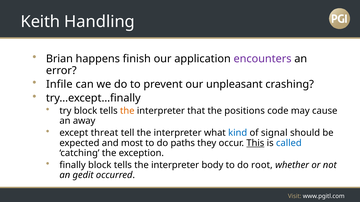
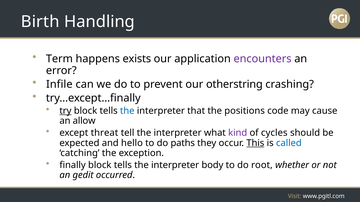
Keith: Keith -> Birth (40, 22)
Brian: Brian -> Term (59, 59)
finish: finish -> exists (137, 59)
unpleasant: unpleasant -> otherstring (234, 85)
try underline: none -> present (65, 111)
the colour: orange -> blue (127, 111)
away: away -> allow (84, 121)
kind colour: blue -> purple (238, 133)
signal: signal -> cycles (274, 133)
most: most -> hello (132, 143)
